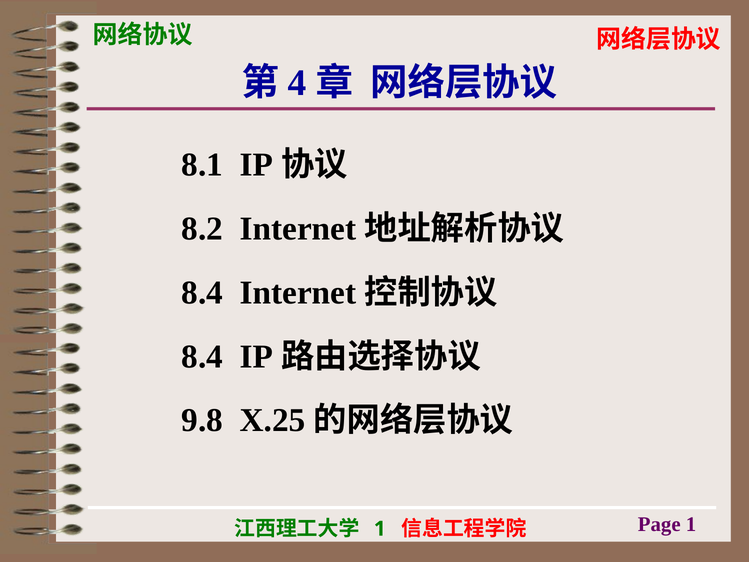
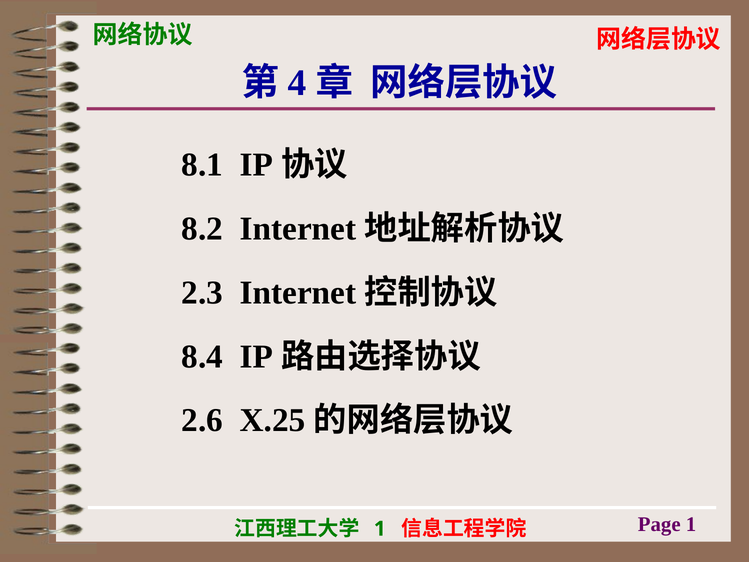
8.4: 8.4 -> 2.3 (202, 292)
9.8: 9.8 -> 2.6 (202, 420)
